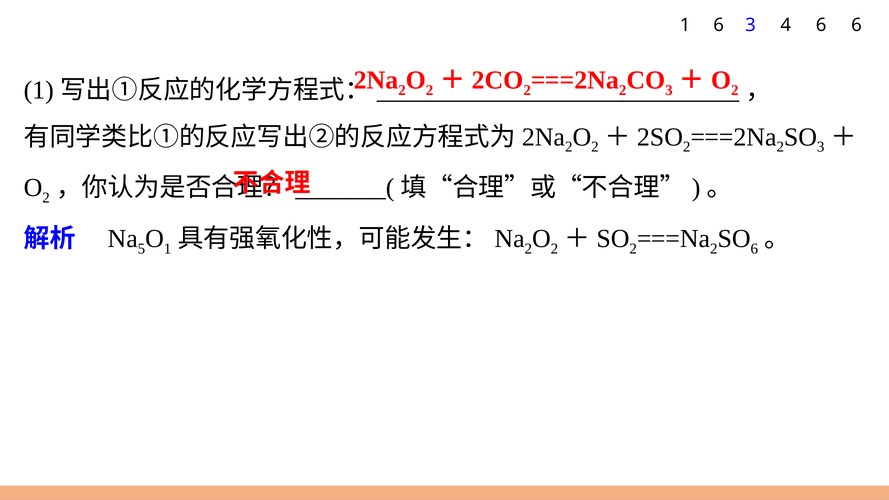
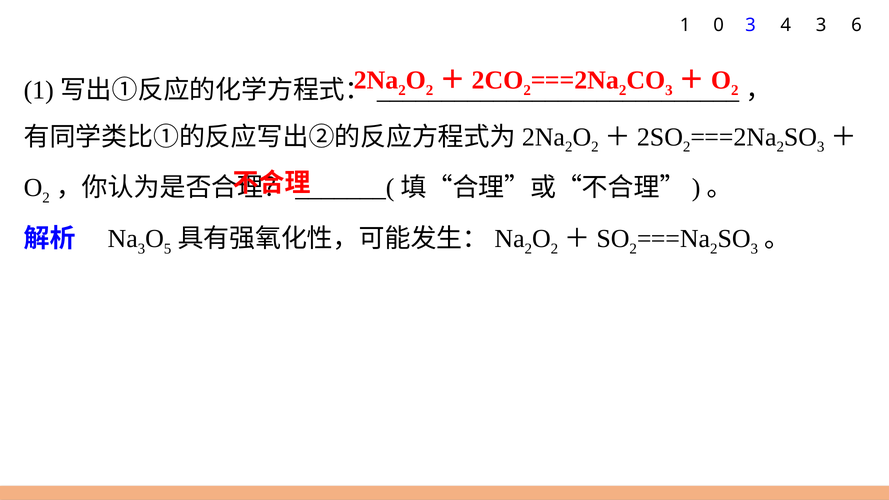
1 6: 6 -> 0 (719, 25)
4 6: 6 -> 3 (821, 25)
5: 5 -> 3 (141, 249)
1: 1 -> 5 (168, 249)
6: 6 -> 3 (754, 249)
